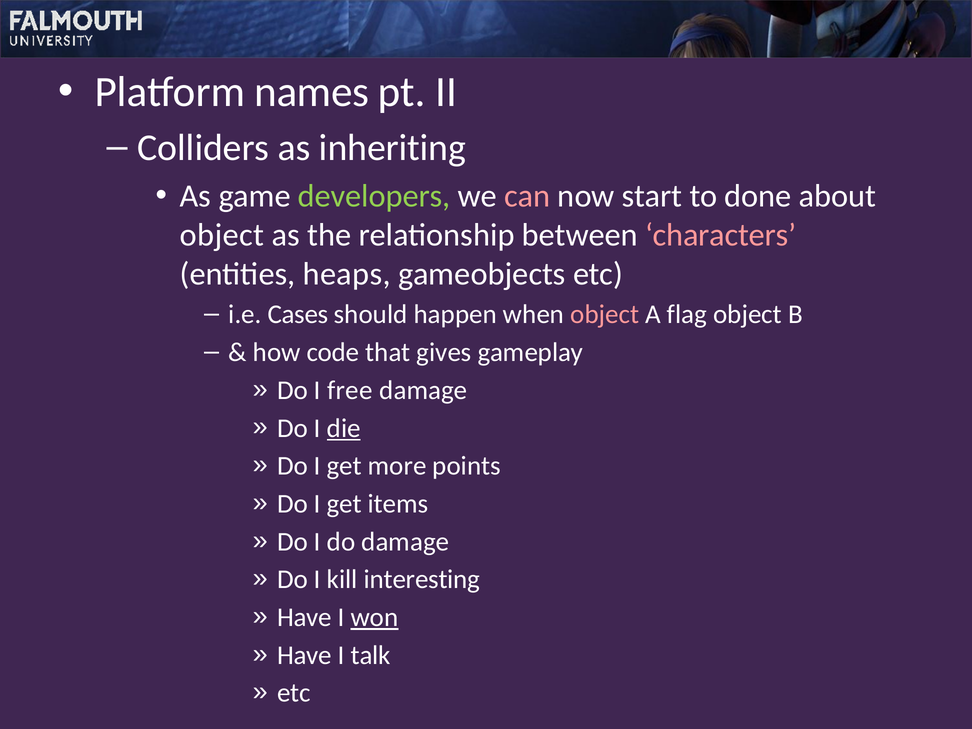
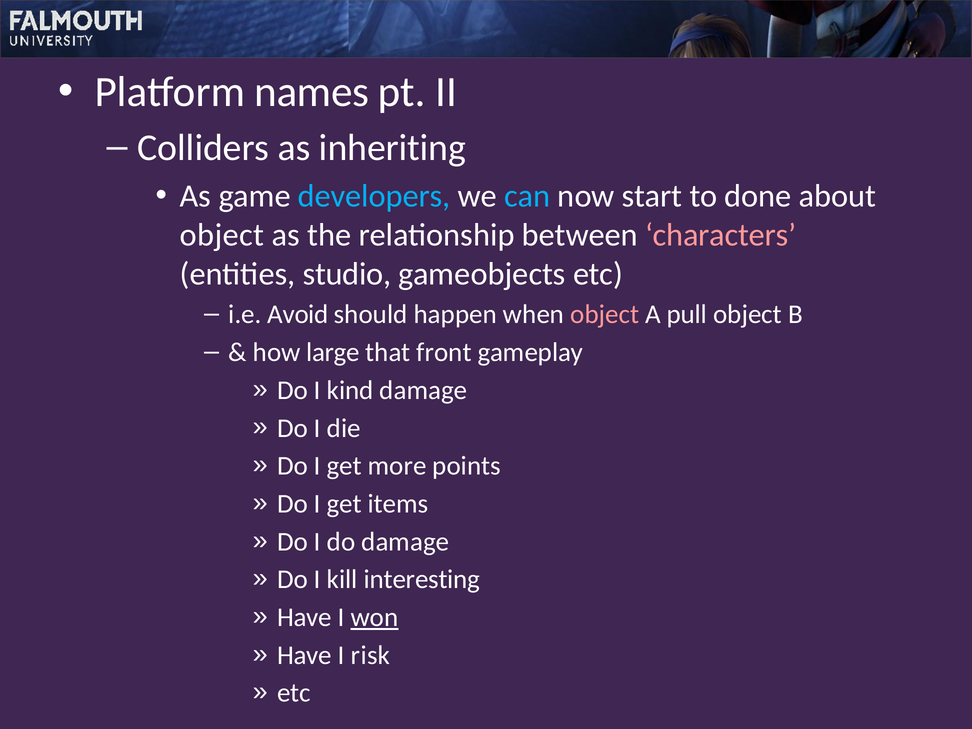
developers colour: light green -> light blue (374, 196)
can colour: pink -> light blue (527, 196)
heaps: heaps -> studio (347, 274)
Cases: Cases -> Avoid (298, 315)
flag: flag -> pull (687, 315)
code: code -> large (333, 352)
gives: gives -> front (444, 352)
free: free -> kind (350, 390)
die underline: present -> none (344, 428)
talk: talk -> risk (370, 655)
